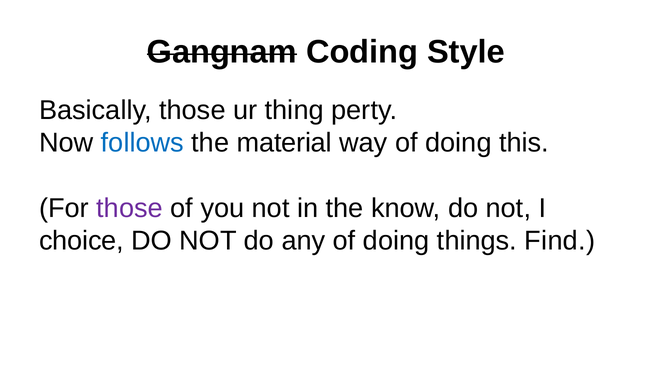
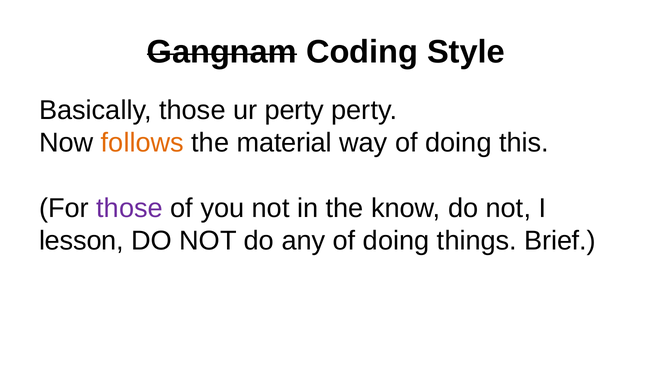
ur thing: thing -> perty (294, 110)
follows colour: blue -> orange (142, 143)
choice: choice -> lesson (81, 241)
Find: Find -> Brief (560, 241)
